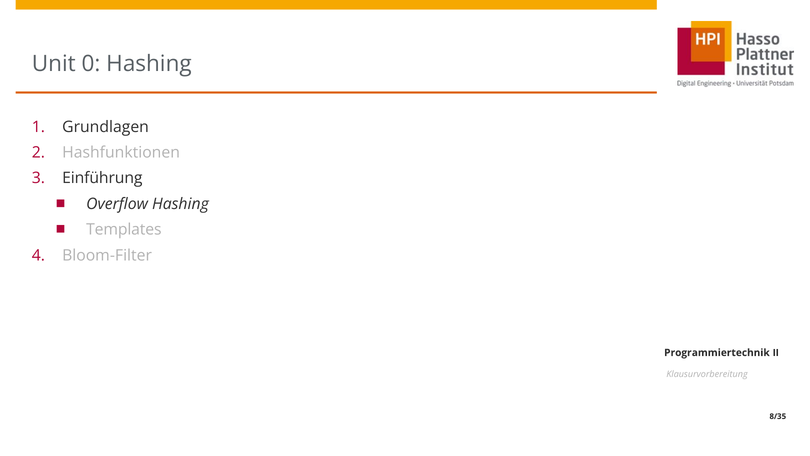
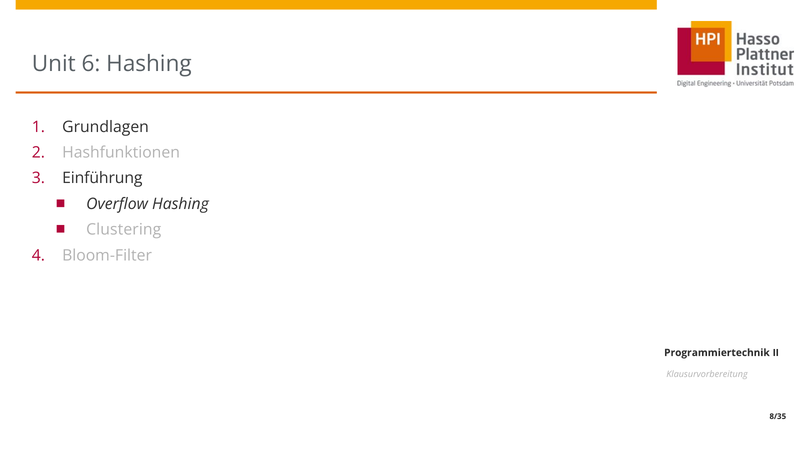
0: 0 -> 6 (91, 64)
Templates: Templates -> Clustering (124, 229)
